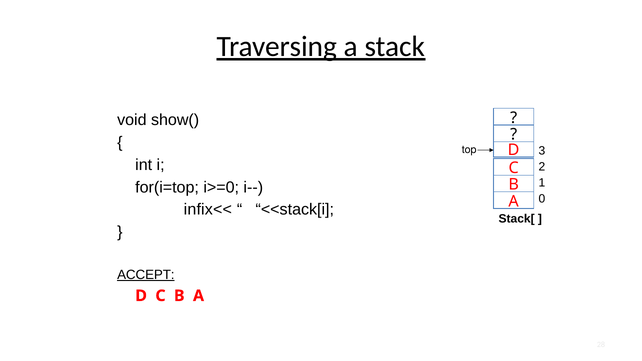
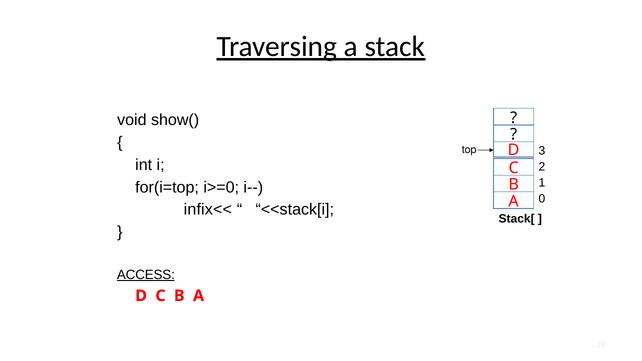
ACCEPT: ACCEPT -> ACCESS (146, 275)
